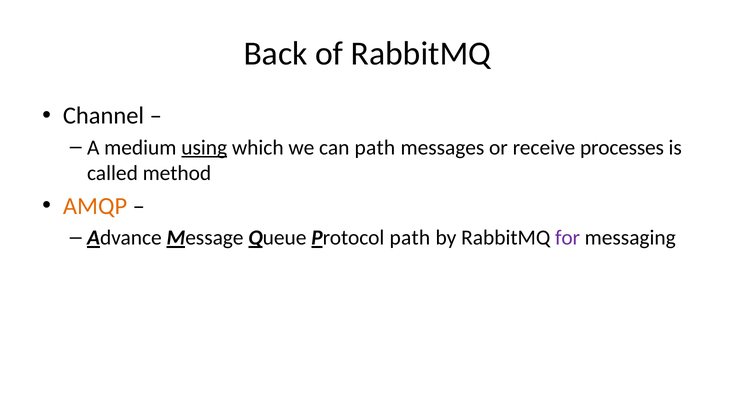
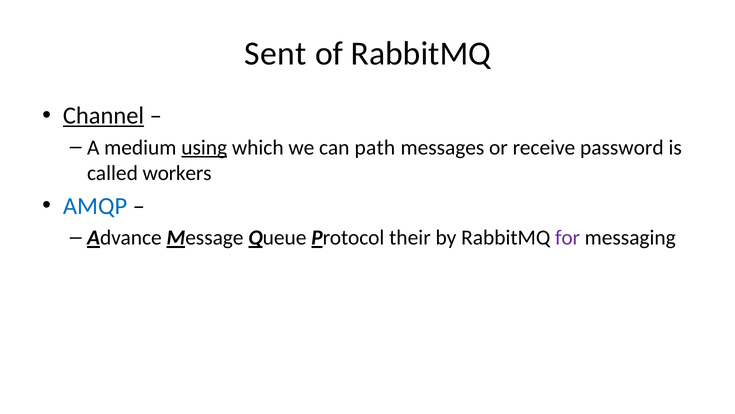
Back: Back -> Sent (275, 53)
Channel underline: none -> present (104, 116)
processes: processes -> password (622, 147)
method: method -> workers (177, 173)
AMQP colour: orange -> blue (95, 206)
Protocol path: path -> their (410, 237)
